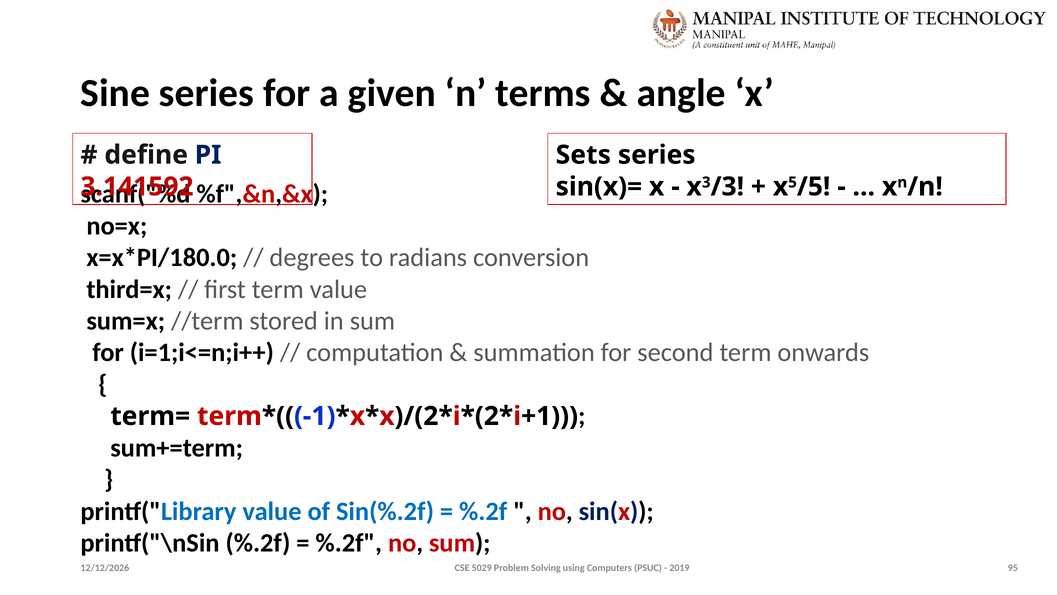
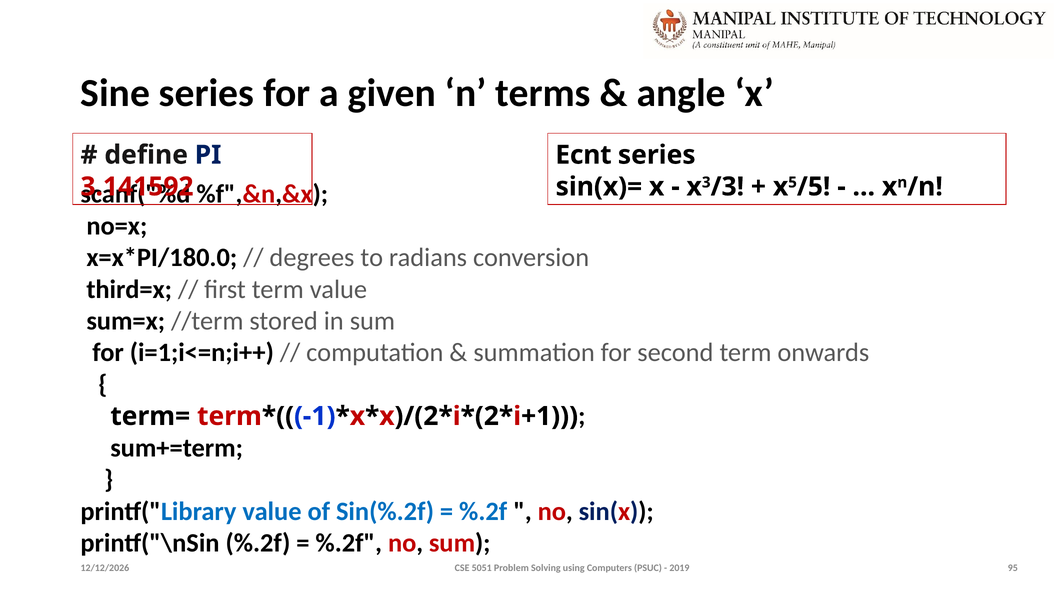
Sets: Sets -> Ecnt (583, 155)
5029: 5029 -> 5051 (482, 568)
